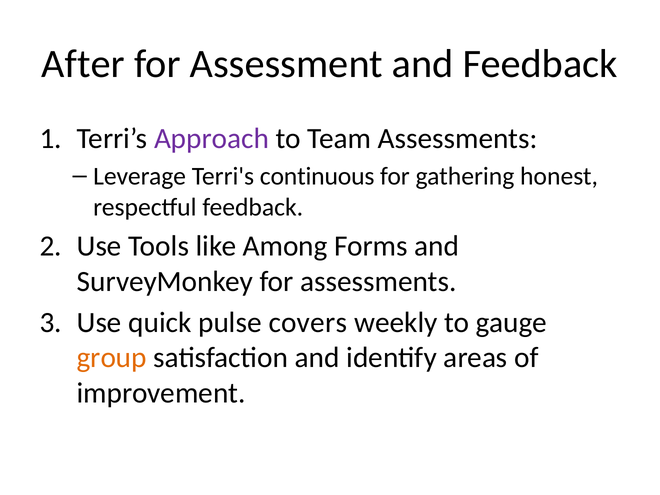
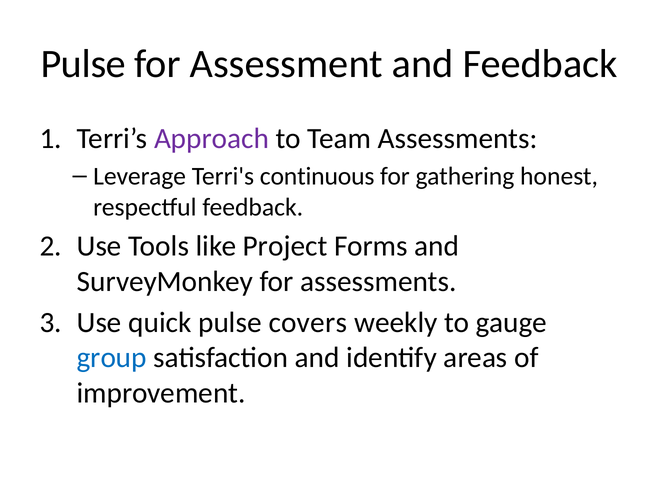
After: After -> Pulse (83, 64)
Among: Among -> Project (285, 246)
group colour: orange -> blue (112, 358)
